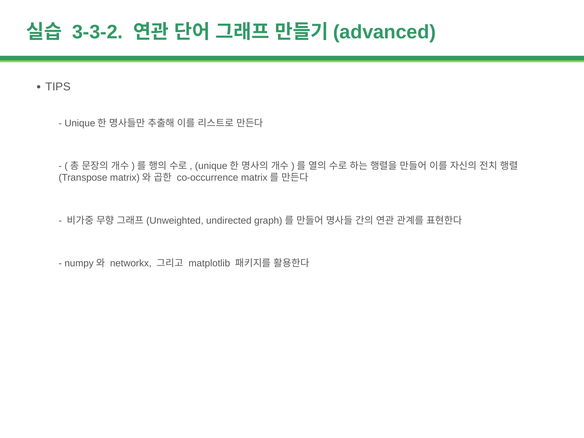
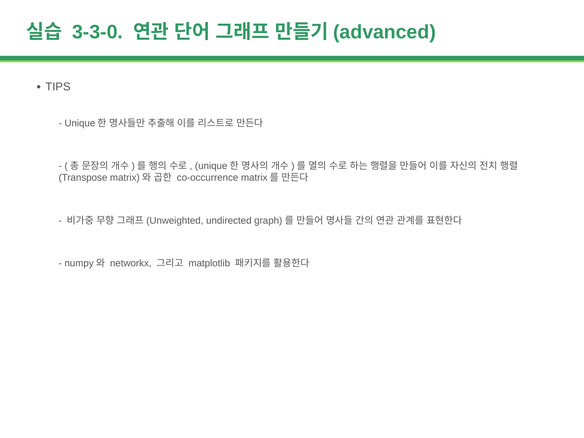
3-3-2: 3-3-2 -> 3-3-0 (97, 32)
